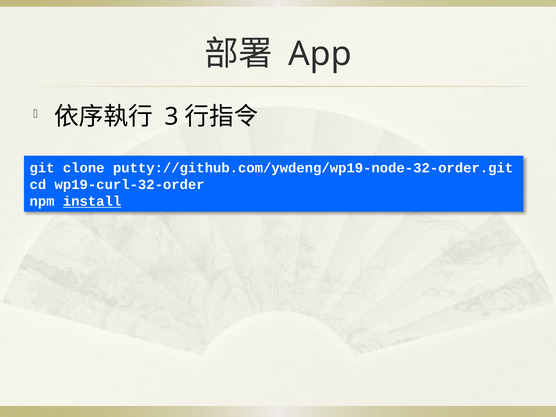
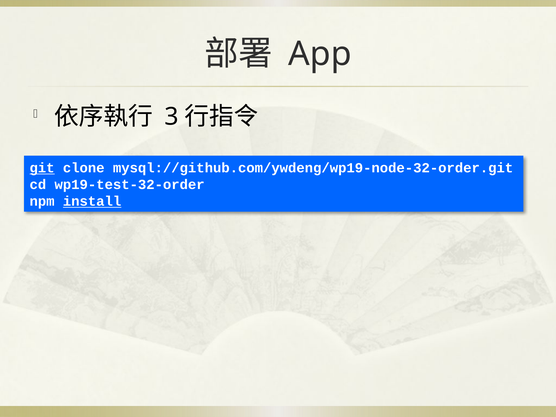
git underline: none -> present (42, 168)
putty://github.com/ywdeng/wp19-node-32-order.git: putty://github.com/ywdeng/wp19-node-32-order.git -> mysql://github.com/ywdeng/wp19-node-32-order.git (313, 168)
wp19-curl-32-order: wp19-curl-32-order -> wp19-test-32-order (130, 185)
